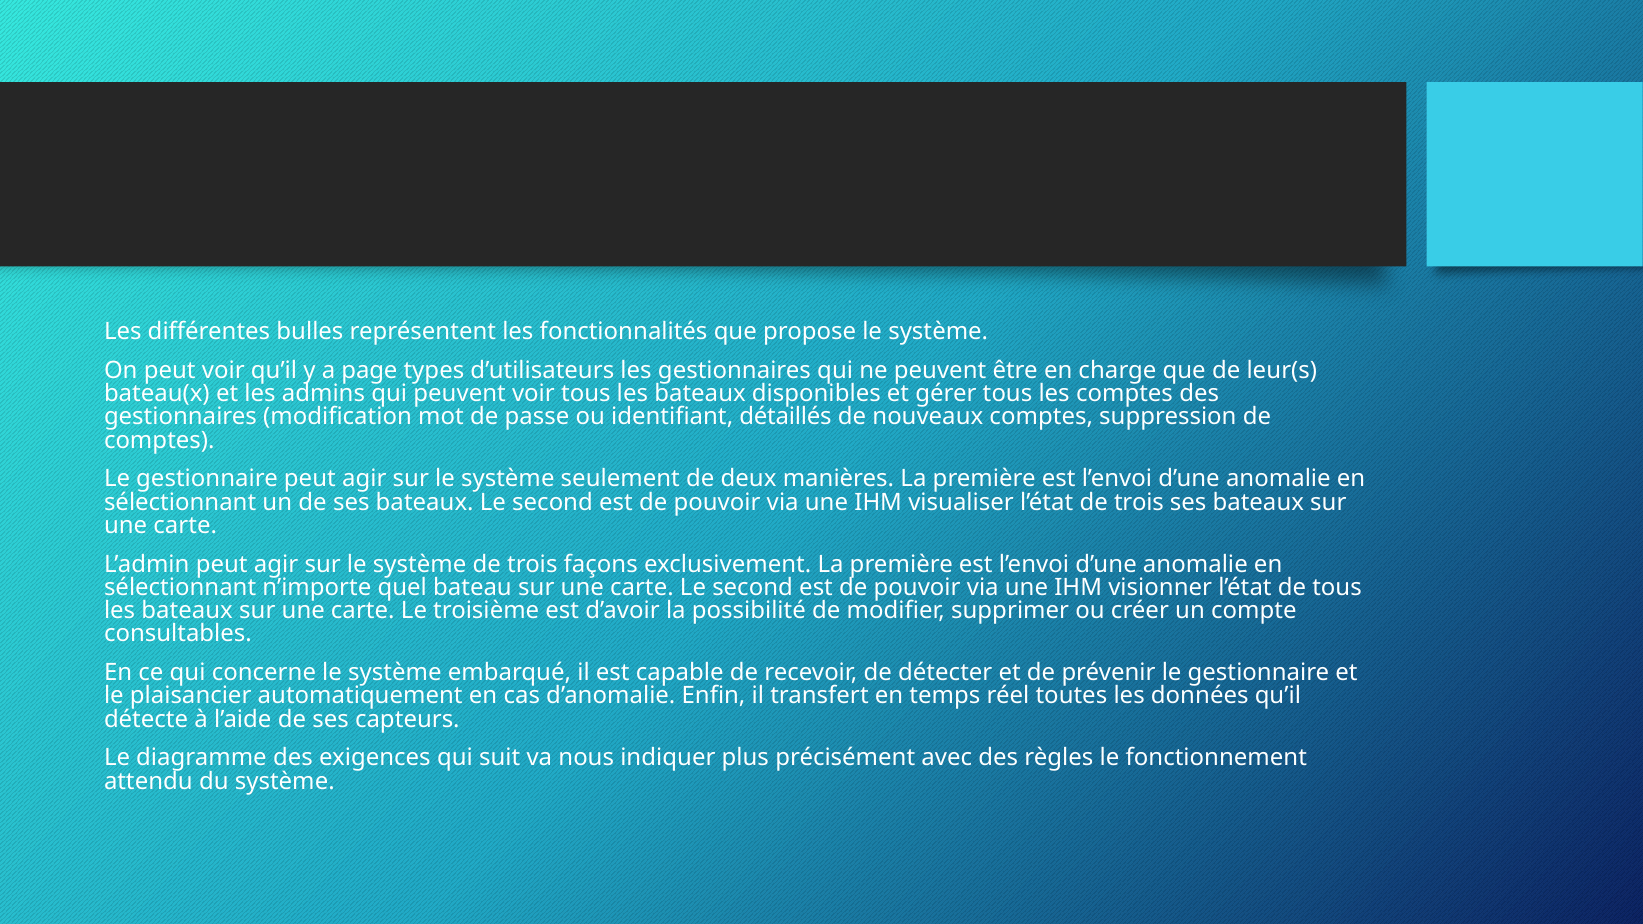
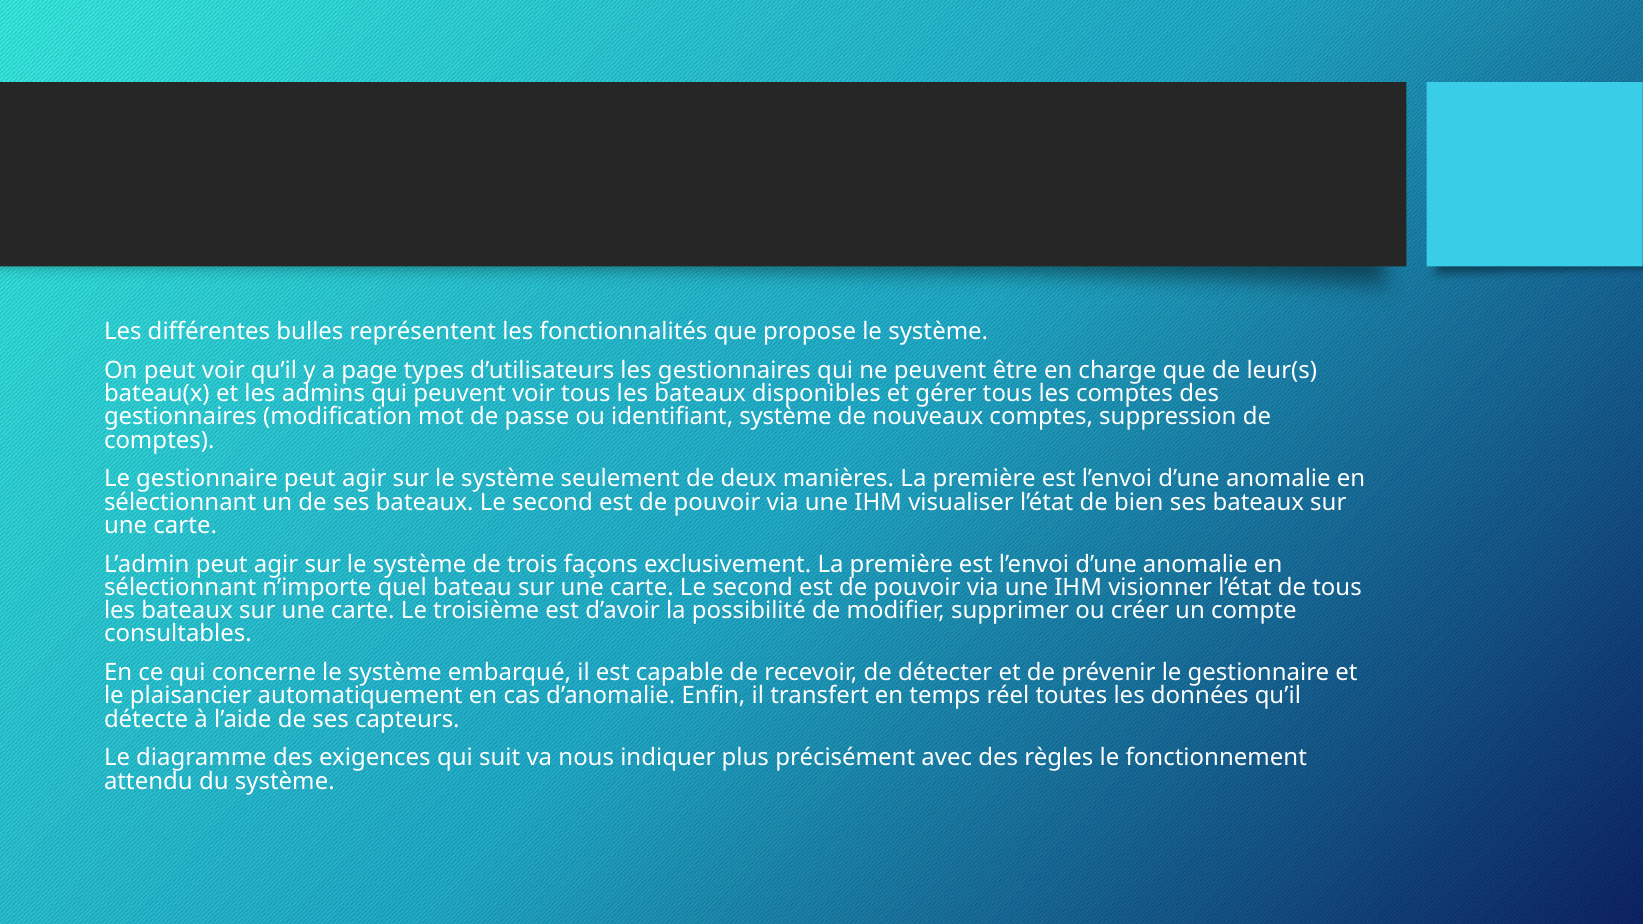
identifiant détaillés: détaillés -> système (785, 417)
l’état de trois: trois -> bien (1139, 502)
